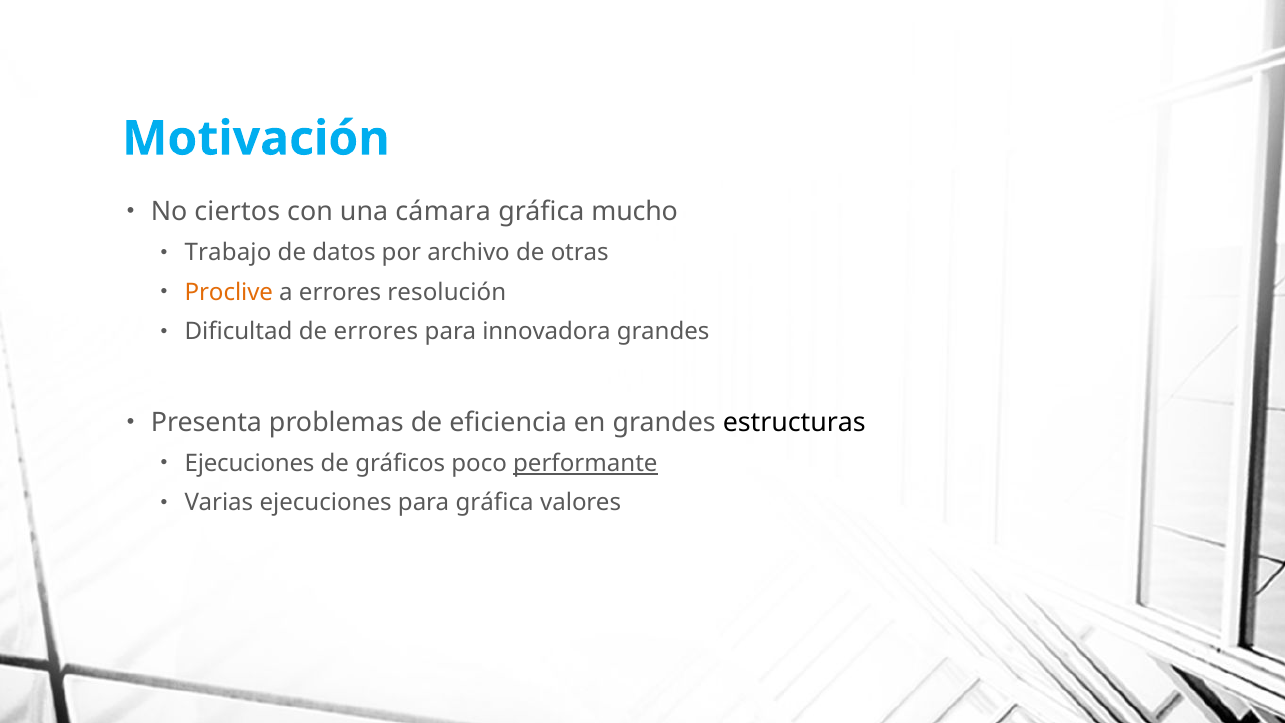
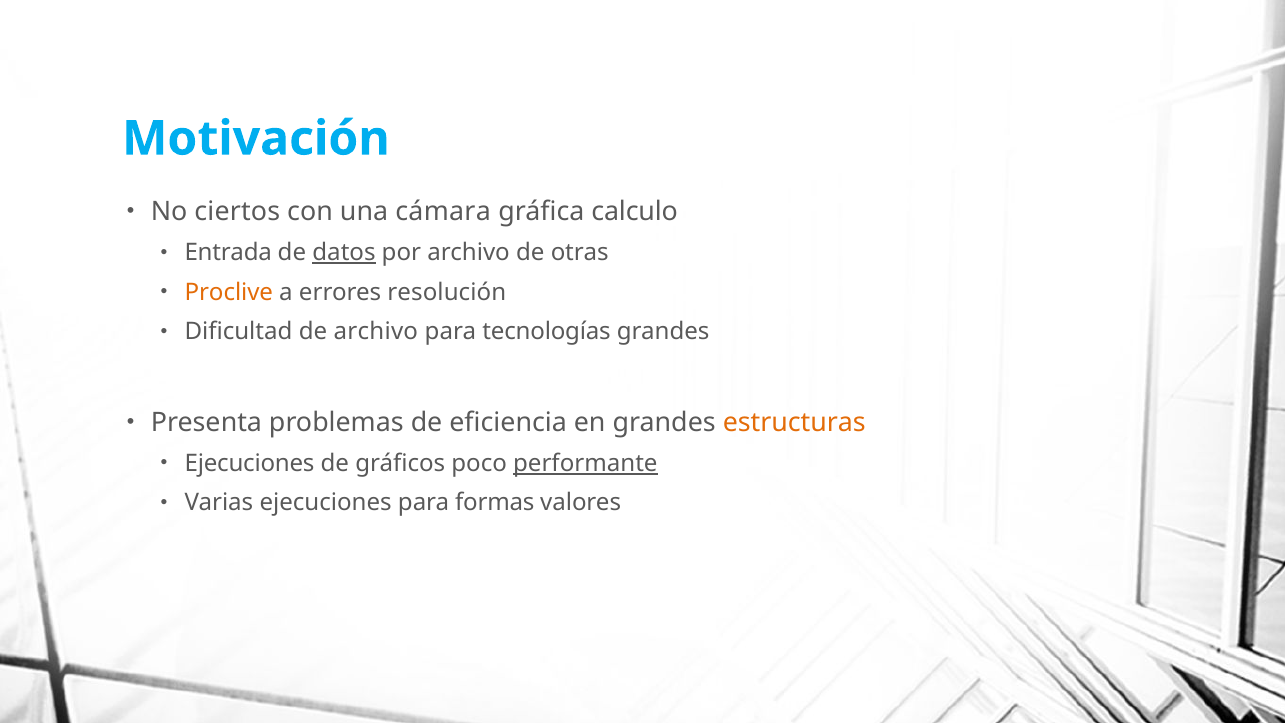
mucho: mucho -> calculo (635, 212)
Trabajo: Trabajo -> Entrada (228, 253)
datos underline: none -> present (344, 253)
de errores: errores -> archivo (376, 332)
innovadora: innovadora -> tecnologías (547, 332)
estructuras colour: black -> orange (794, 423)
para gráfica: gráfica -> formas (495, 503)
